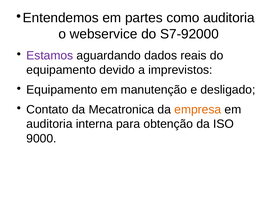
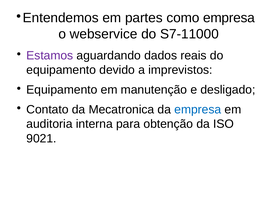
como auditoria: auditoria -> empresa (229, 18)
S7-92000: S7-92000 -> S7-11000 (189, 34)
empresa colour: orange -> blue (198, 110)
9000: 9000 -> 9021 (41, 139)
